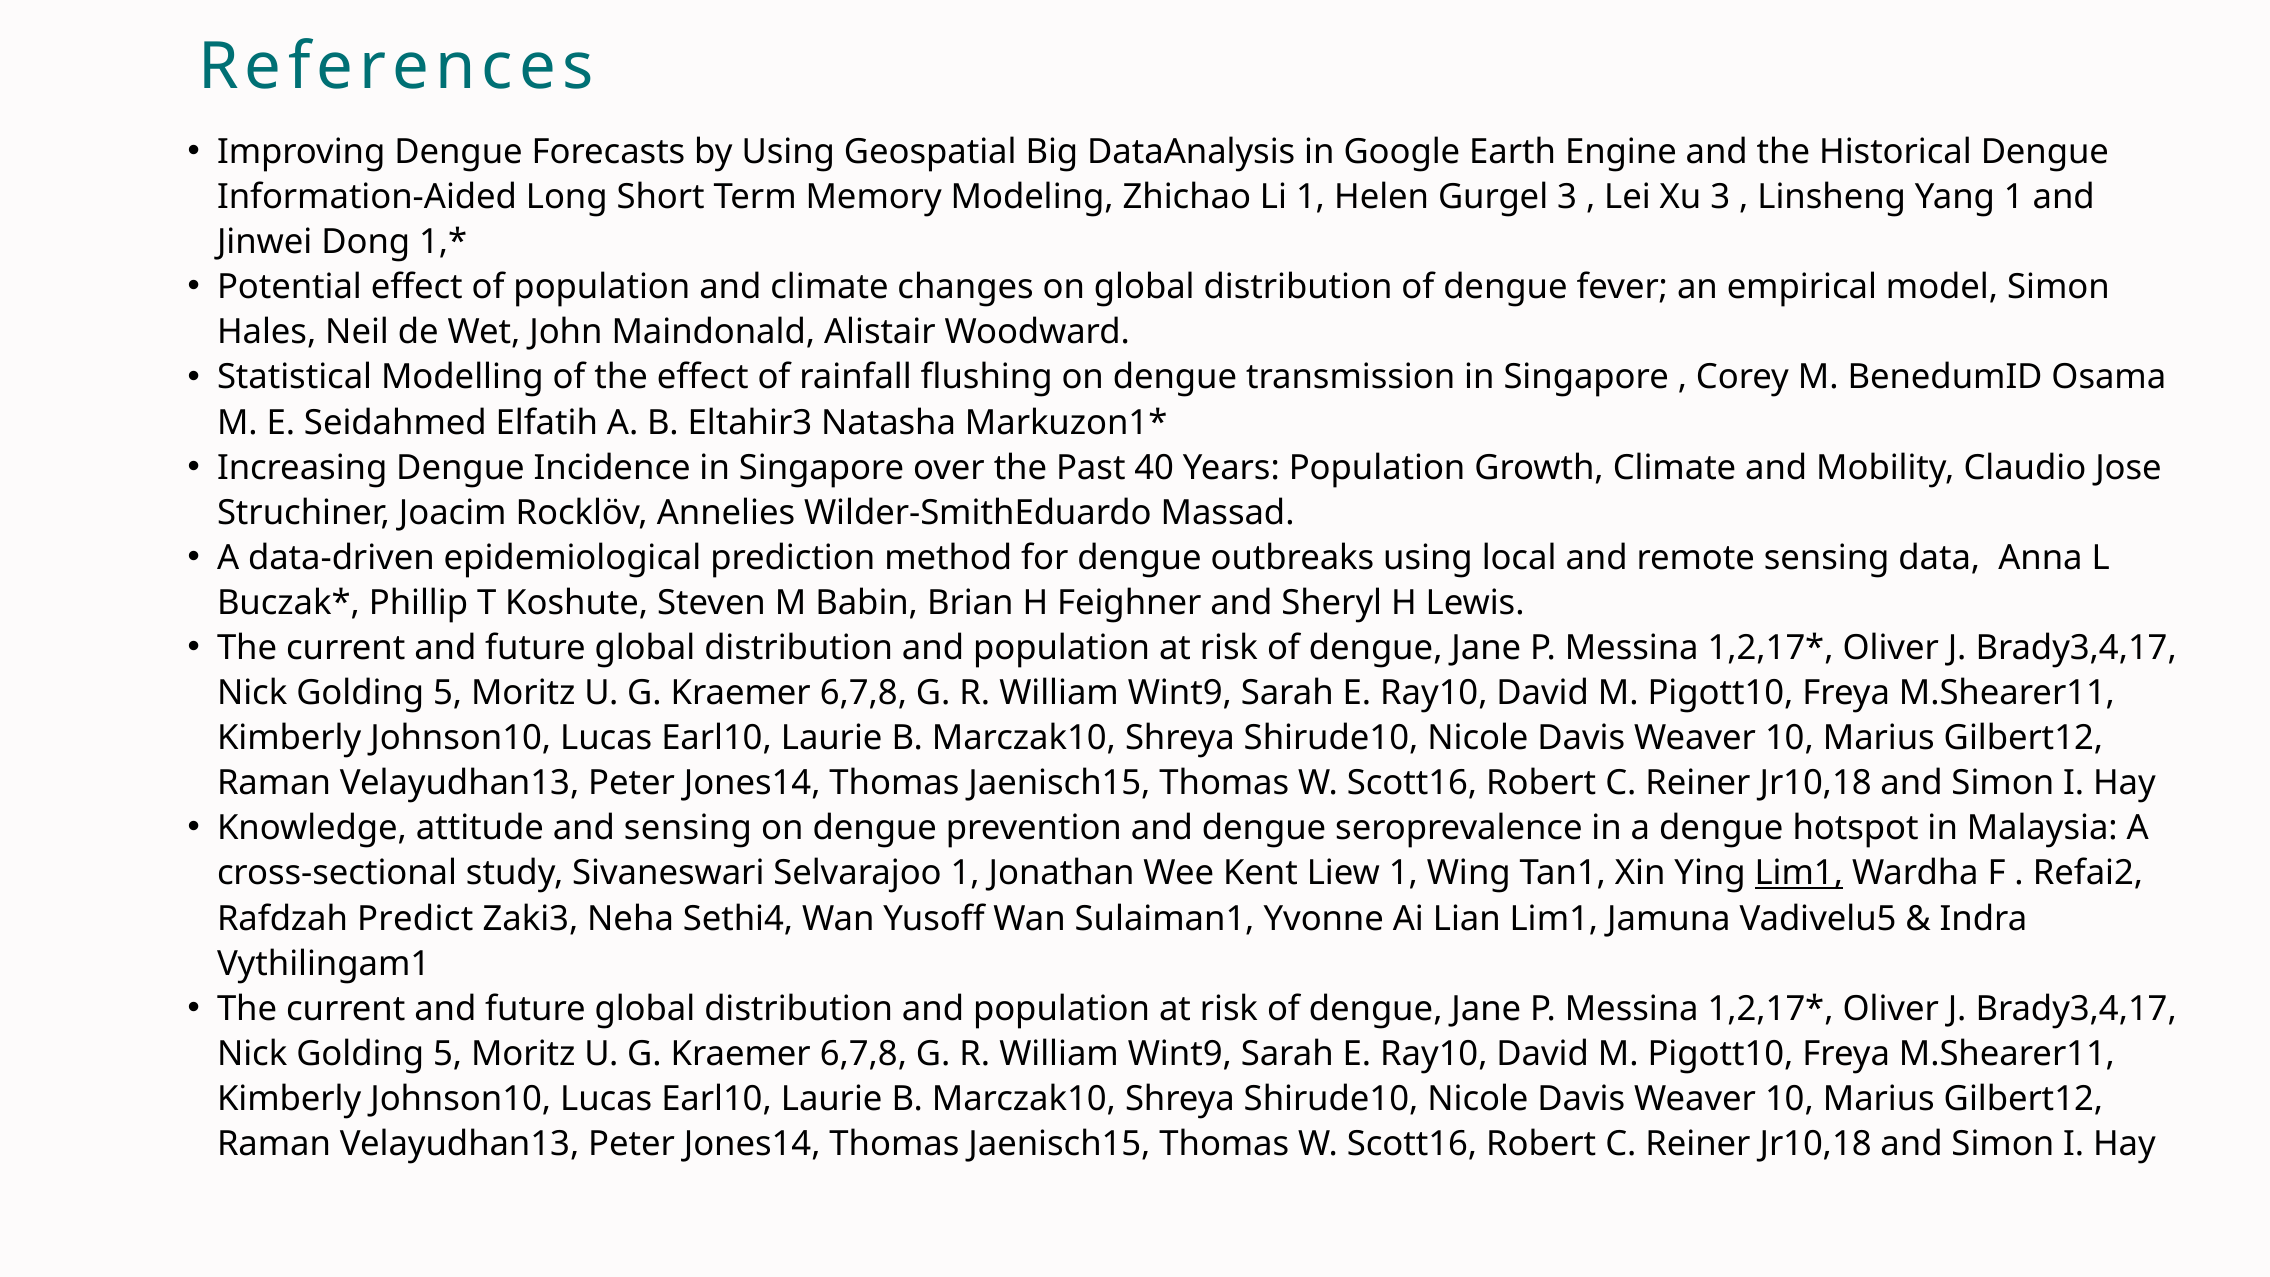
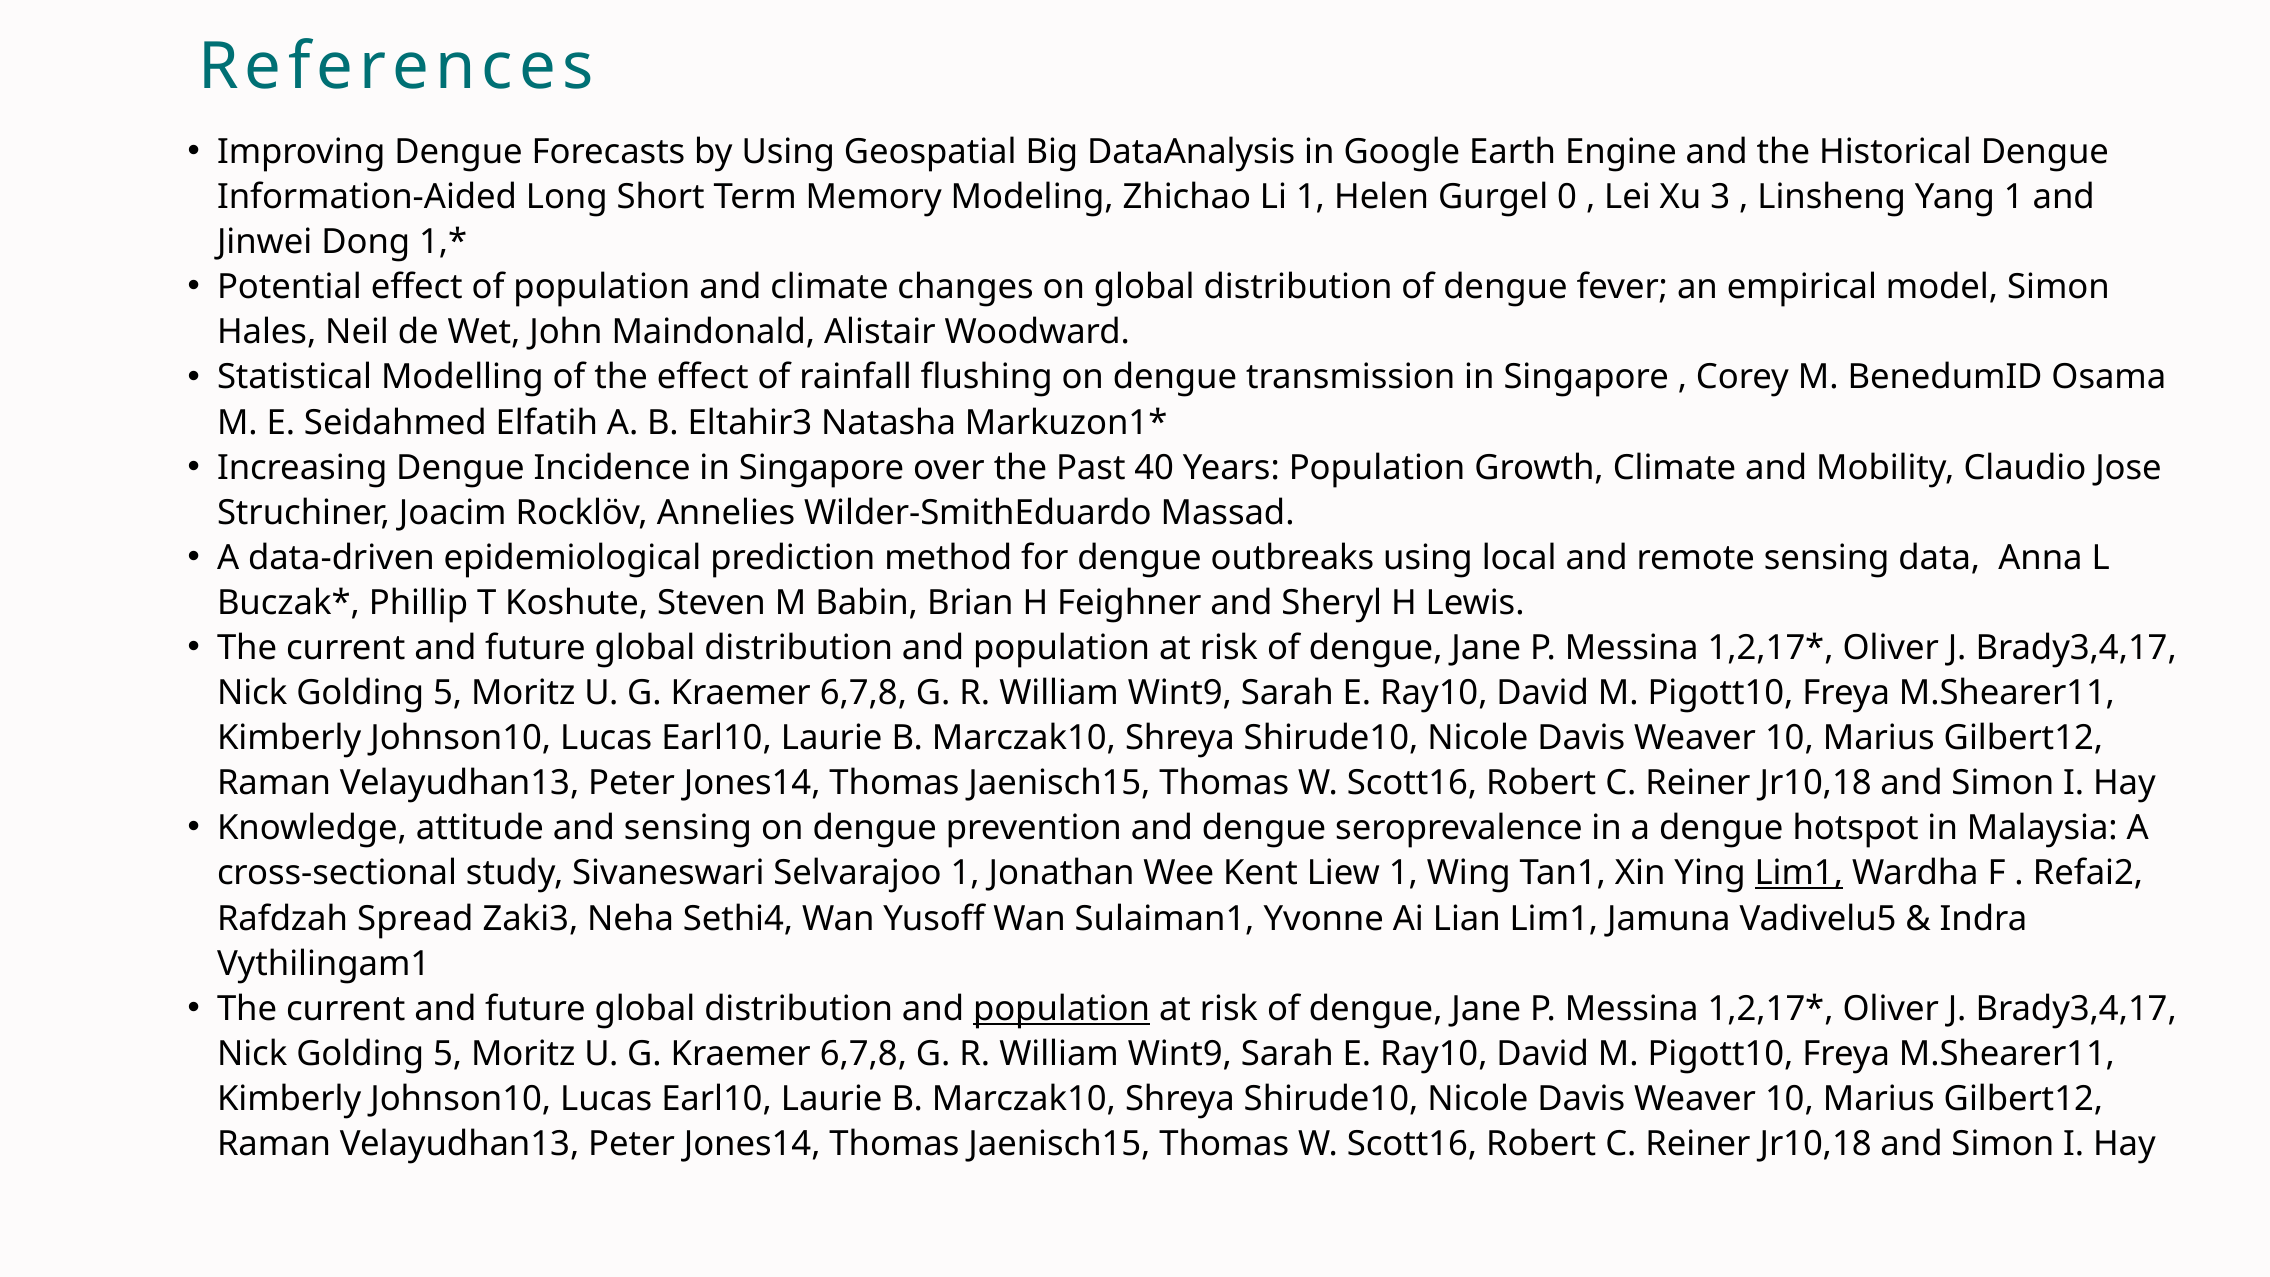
Gurgel 3: 3 -> 0 (1567, 197)
Predict: Predict -> Spread (415, 918)
population underline: none -> present (1062, 1009)
